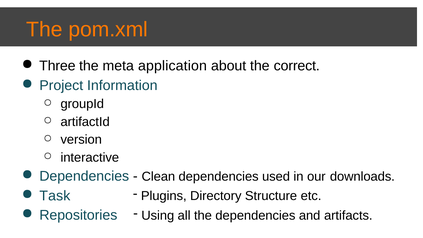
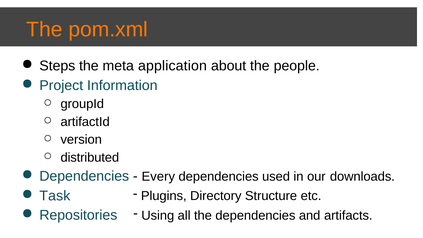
Three: Three -> Steps (57, 66)
correct: correct -> people (297, 66)
interactive: interactive -> distributed (90, 157)
Clean: Clean -> Every (158, 177)
